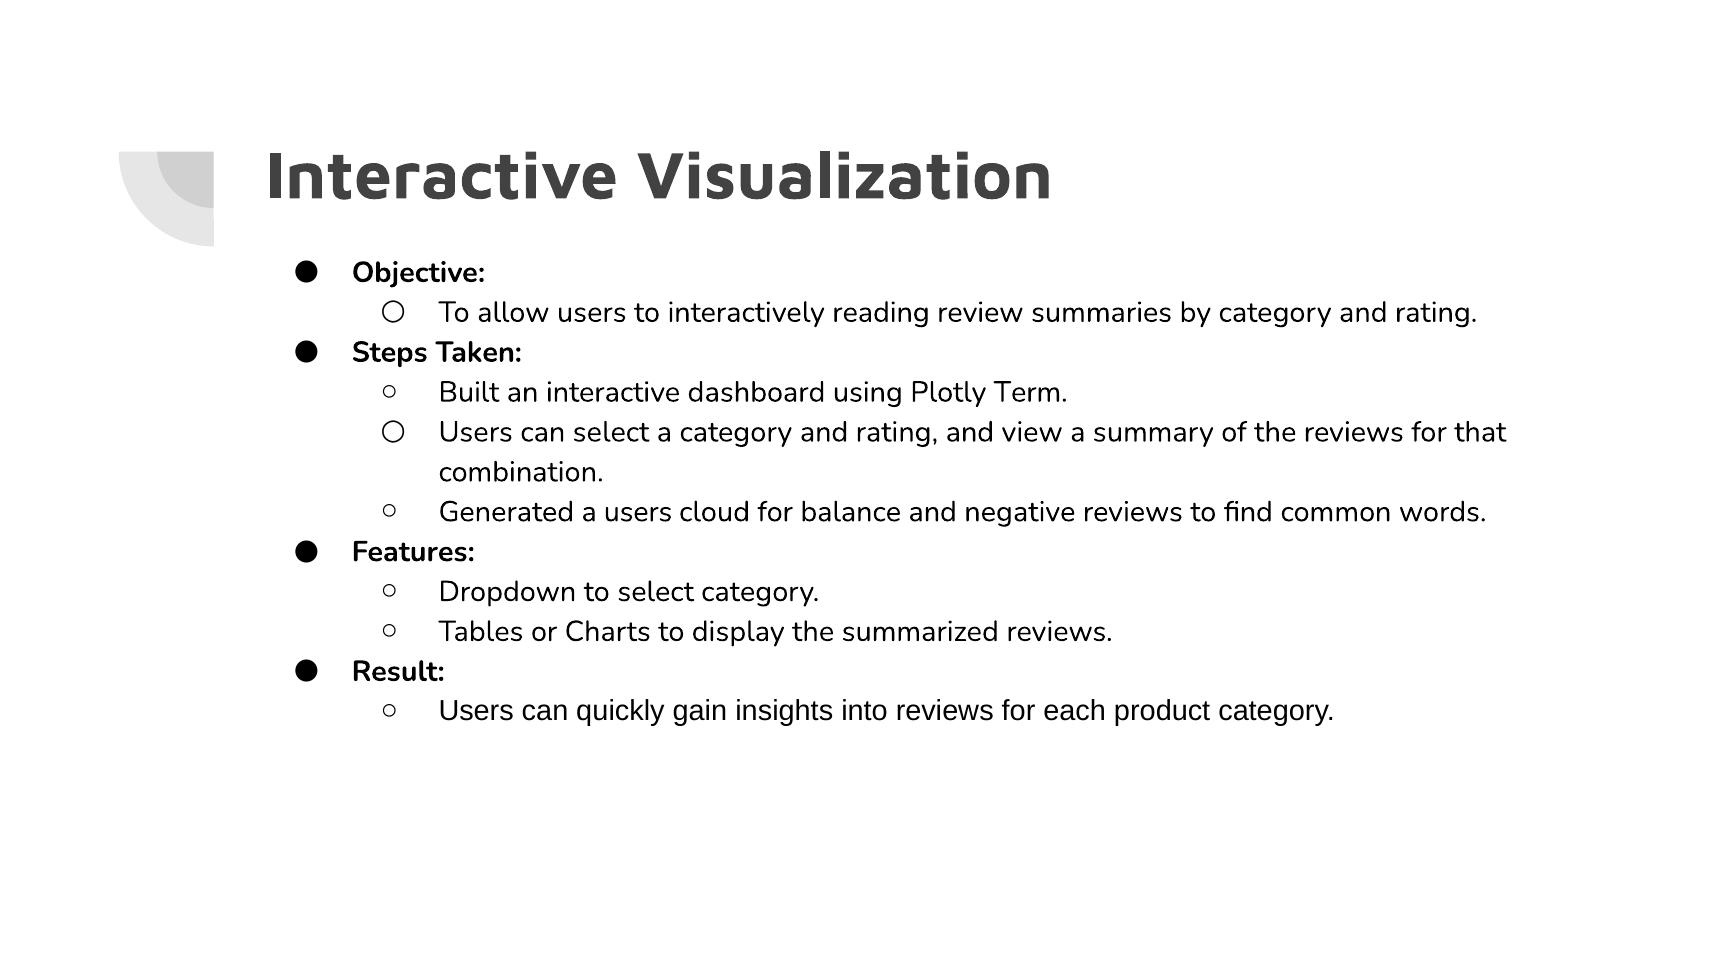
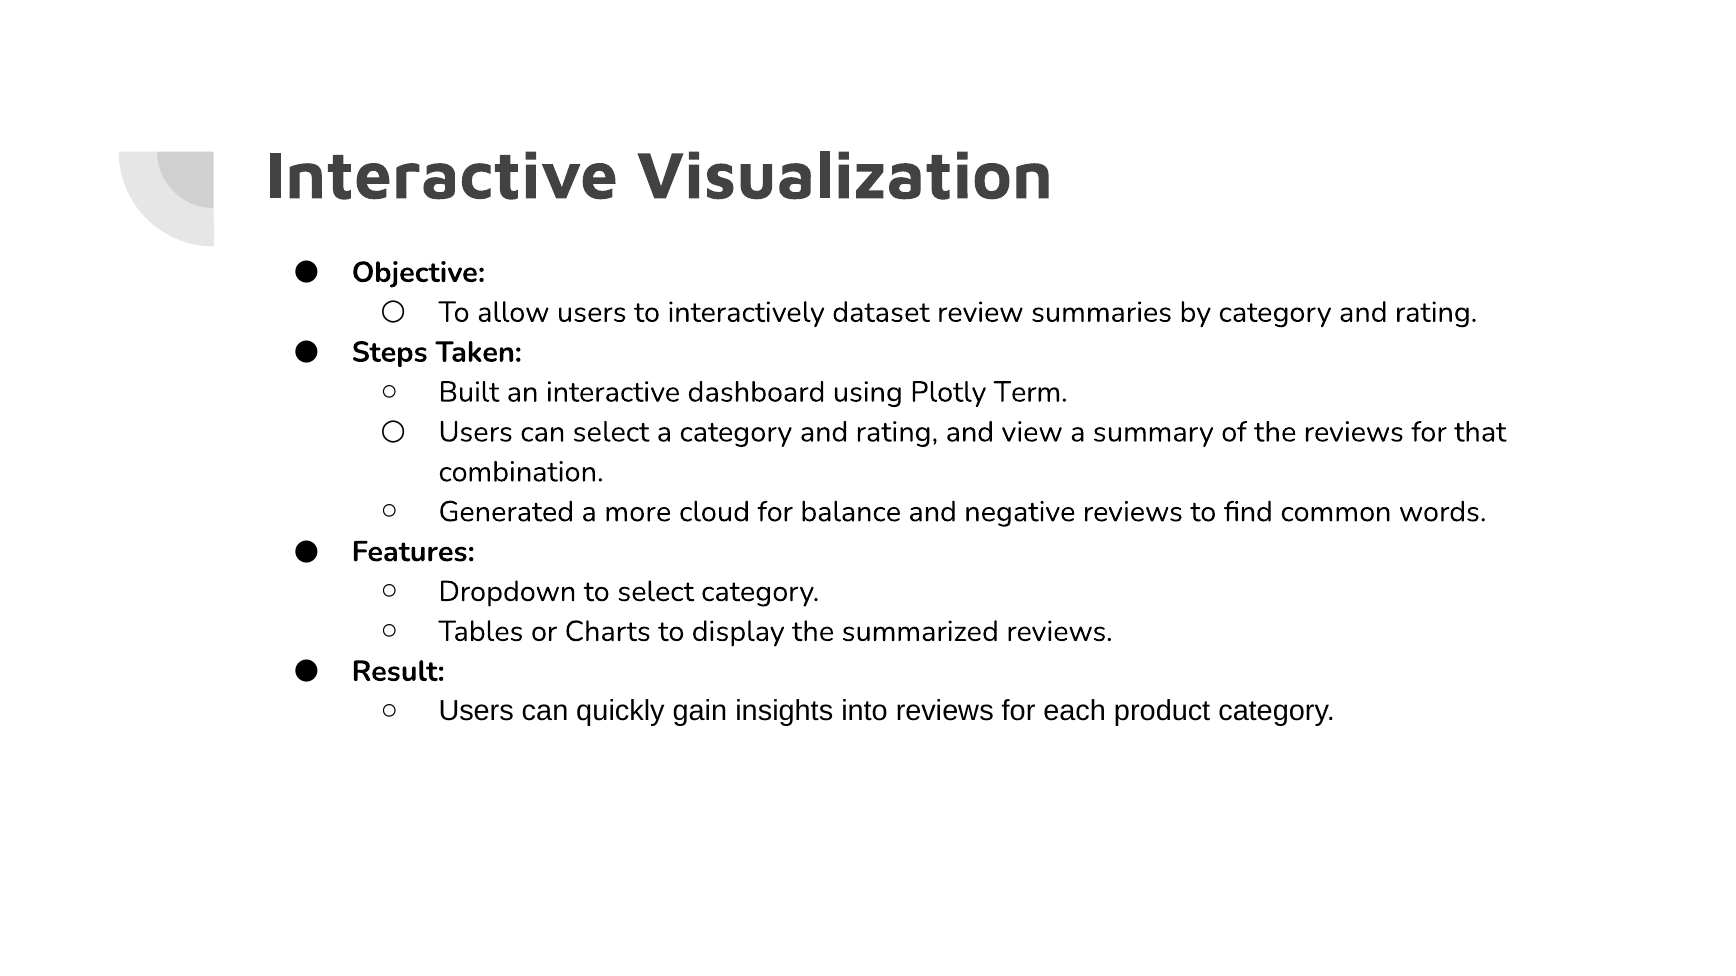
reading: reading -> dataset (881, 312)
a users: users -> more (638, 512)
